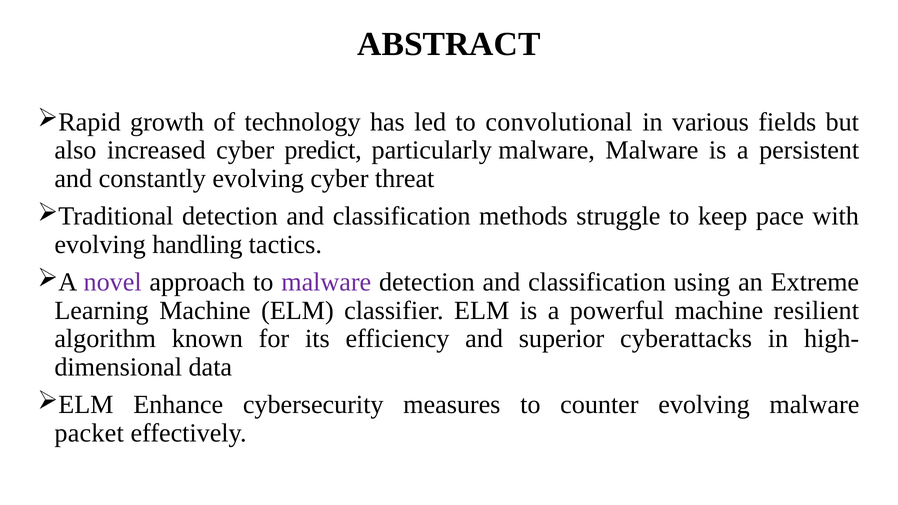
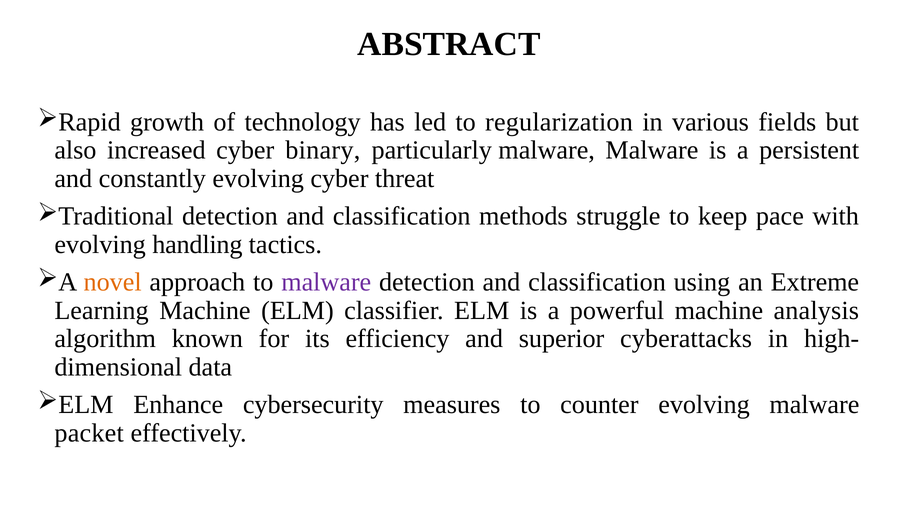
convolutional: convolutional -> regularization (559, 122)
predict: predict -> binary (323, 150)
novel colour: purple -> orange (113, 282)
resilient: resilient -> analysis (816, 311)
